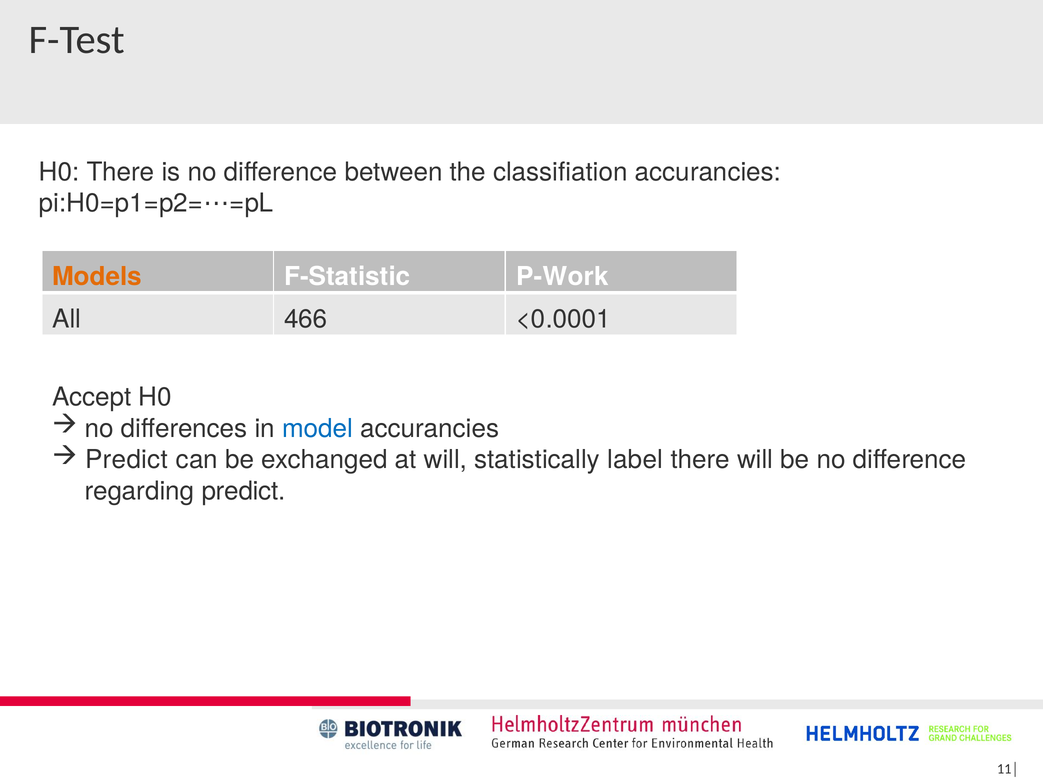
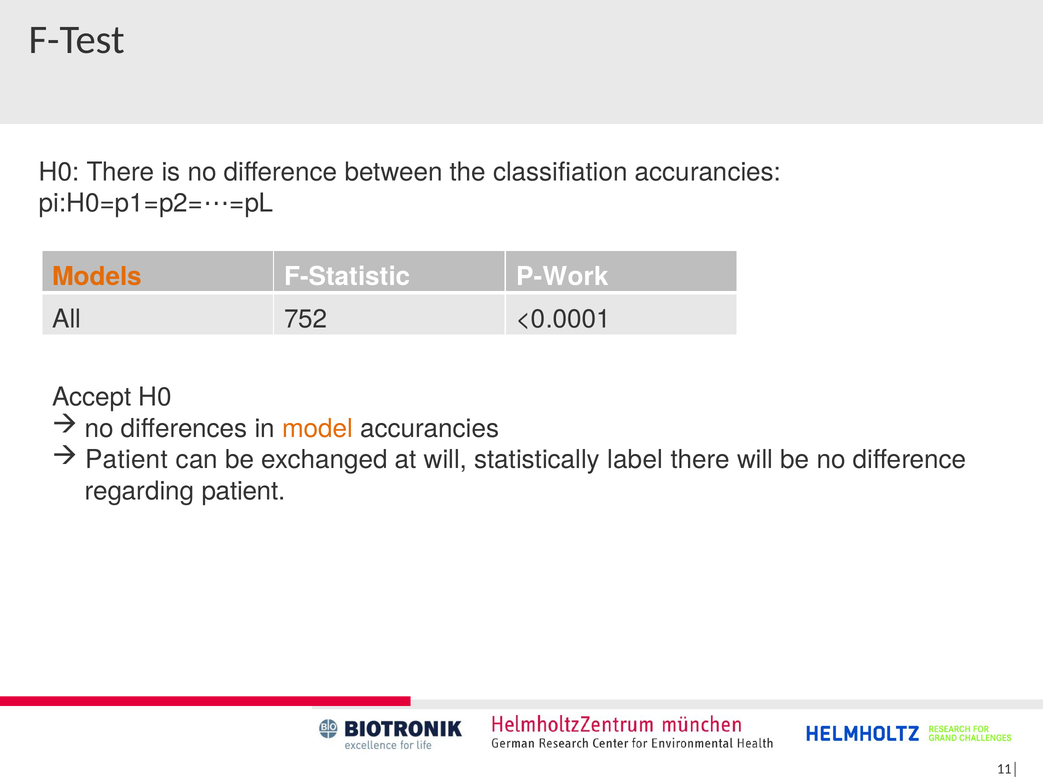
466: 466 -> 752 (306, 319)
model colour: blue -> orange (318, 429)
Predict: Predict -> Patient (127, 460)
regarding predict: predict -> patient (244, 491)
